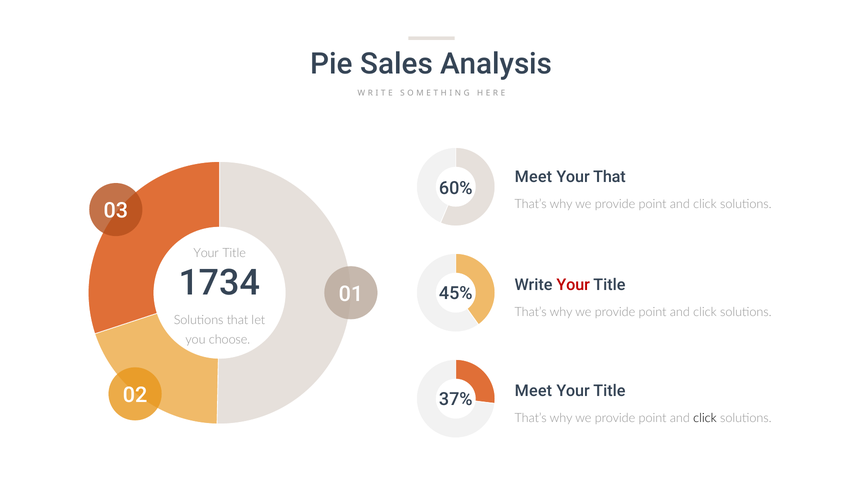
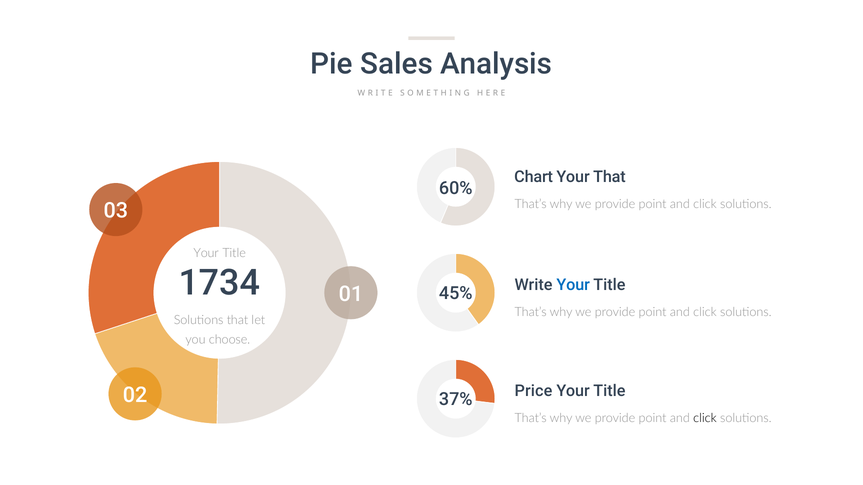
Meet: Meet -> Chart (534, 177)
Your colour: red -> blue (573, 285)
Meet: Meet -> Price (533, 392)
